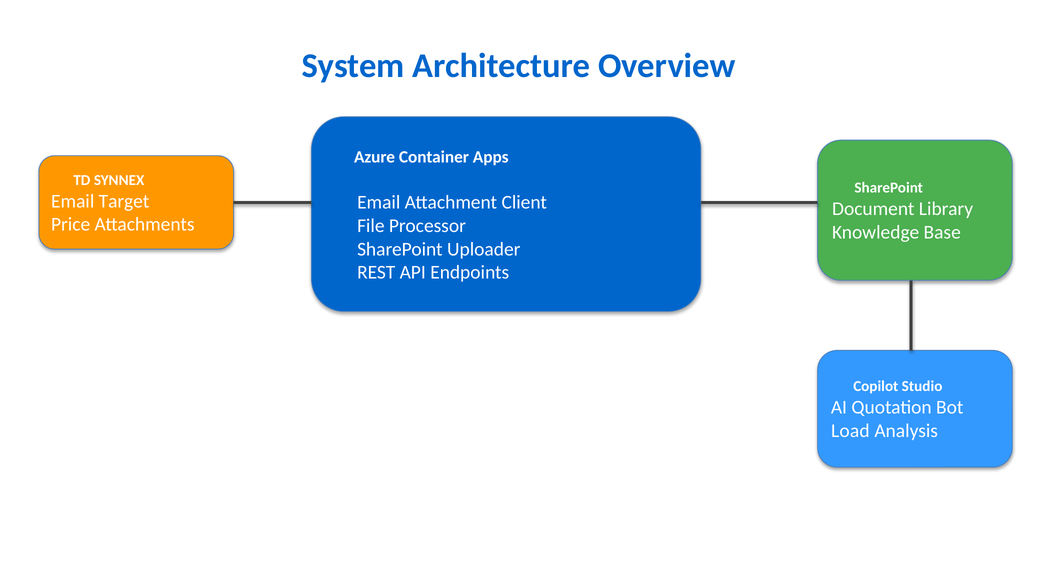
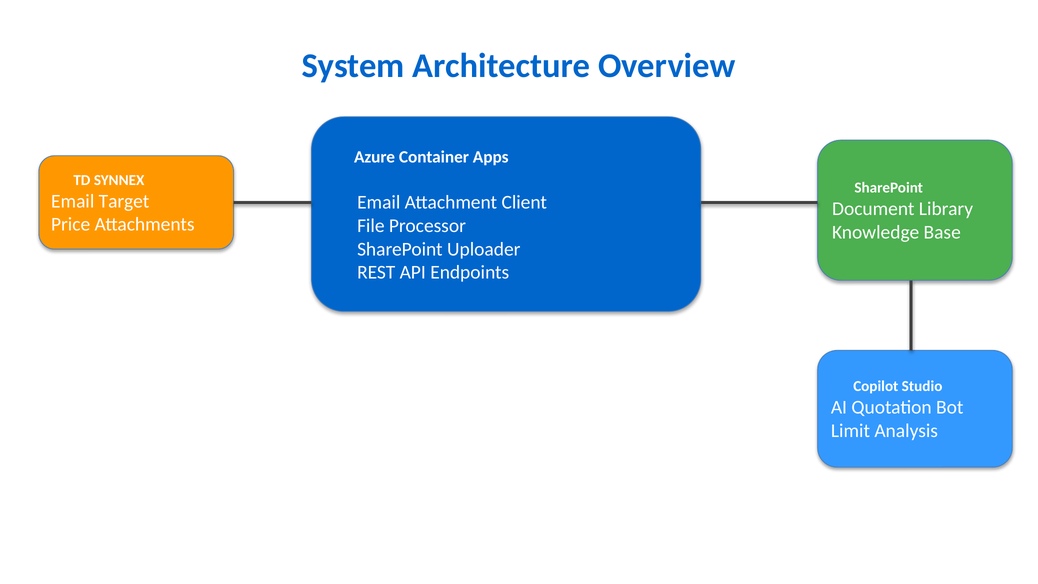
Load: Load -> Limit (850, 431)
